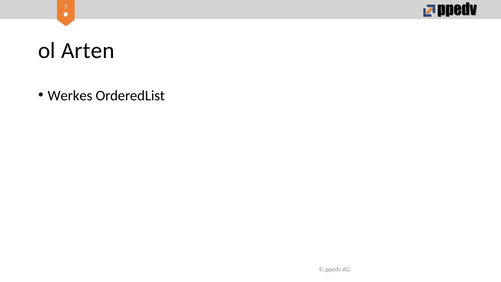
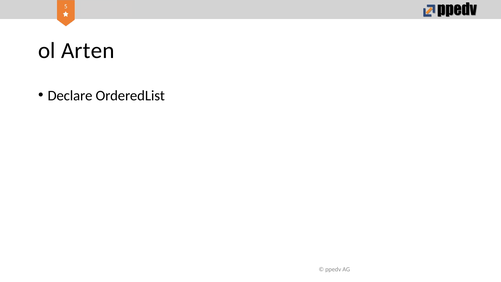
Werkes: Werkes -> Declare (70, 95)
